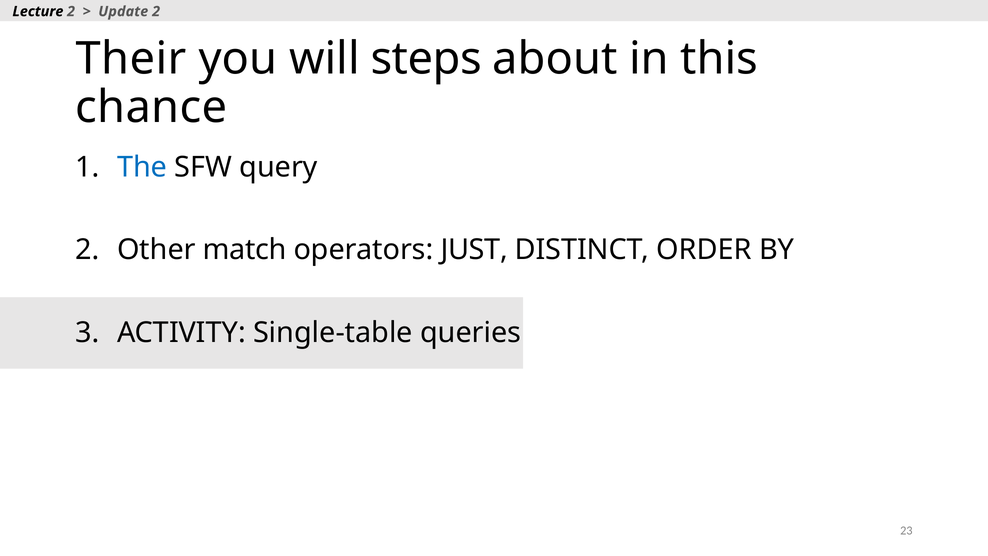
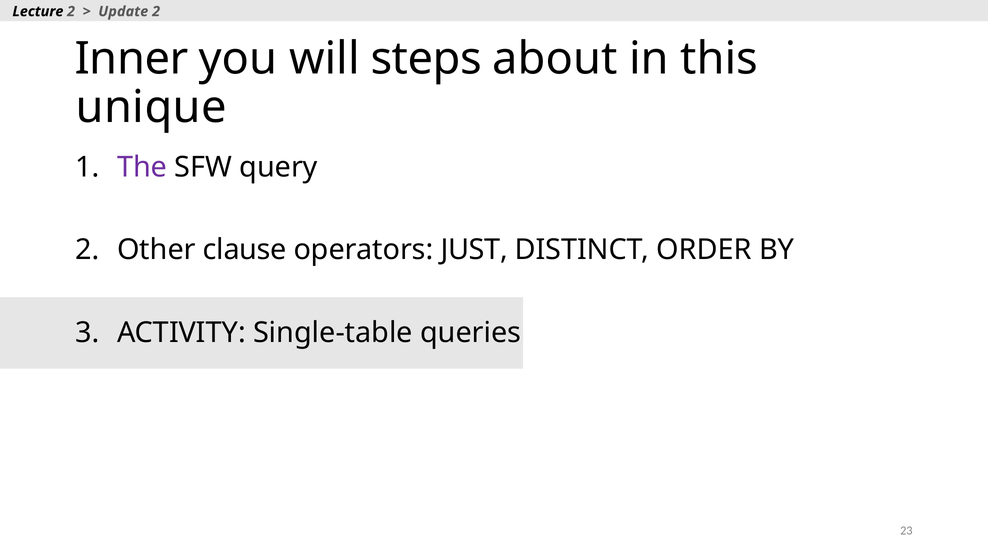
Their: Their -> Inner (131, 59)
chance: chance -> unique (151, 107)
The colour: blue -> purple (142, 167)
match: match -> clause (245, 250)
